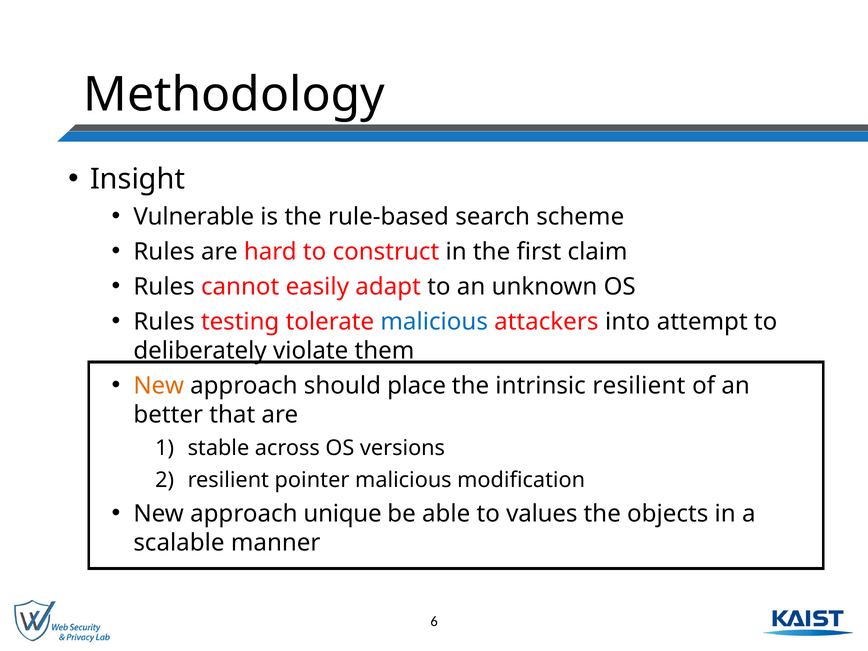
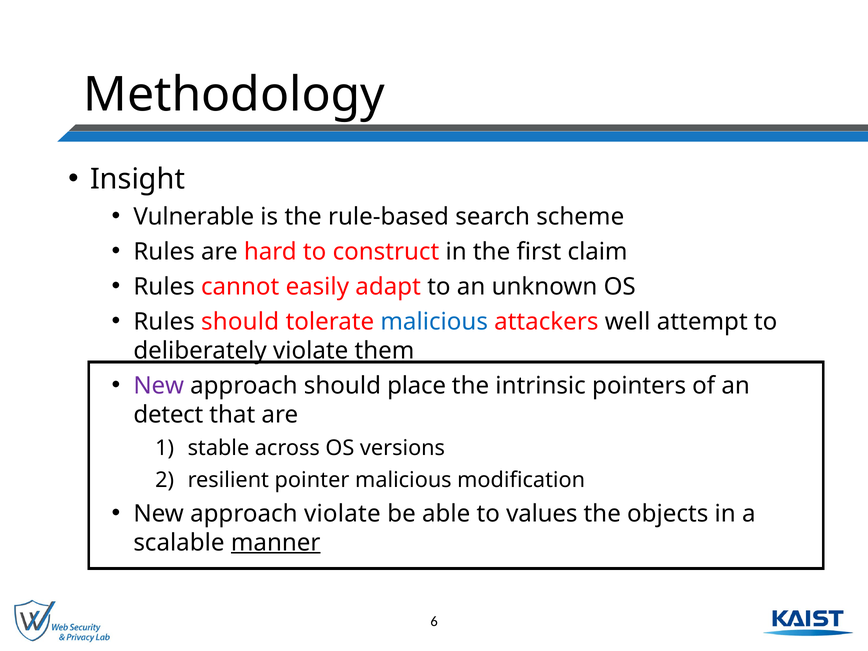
Rules testing: testing -> should (240, 322)
into: into -> well (628, 322)
New colour: orange -> purple (159, 386)
intrinsic resilient: resilient -> pointers (639, 386)
better: better -> detect (168, 415)
approach unique: unique -> violate (342, 514)
manner underline: none -> present (276, 543)
